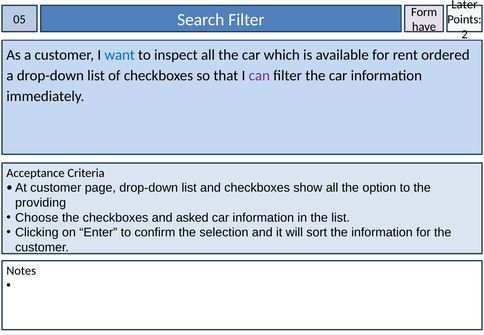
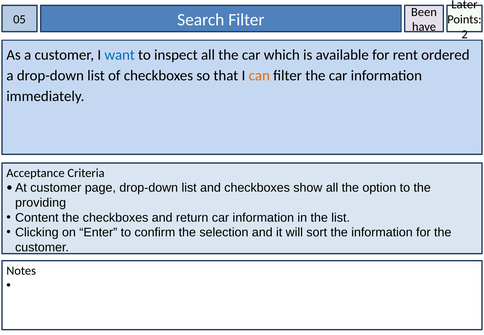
Form: Form -> Been (424, 12)
can colour: purple -> orange (259, 76)
Choose: Choose -> Content (37, 218)
asked: asked -> return (192, 218)
